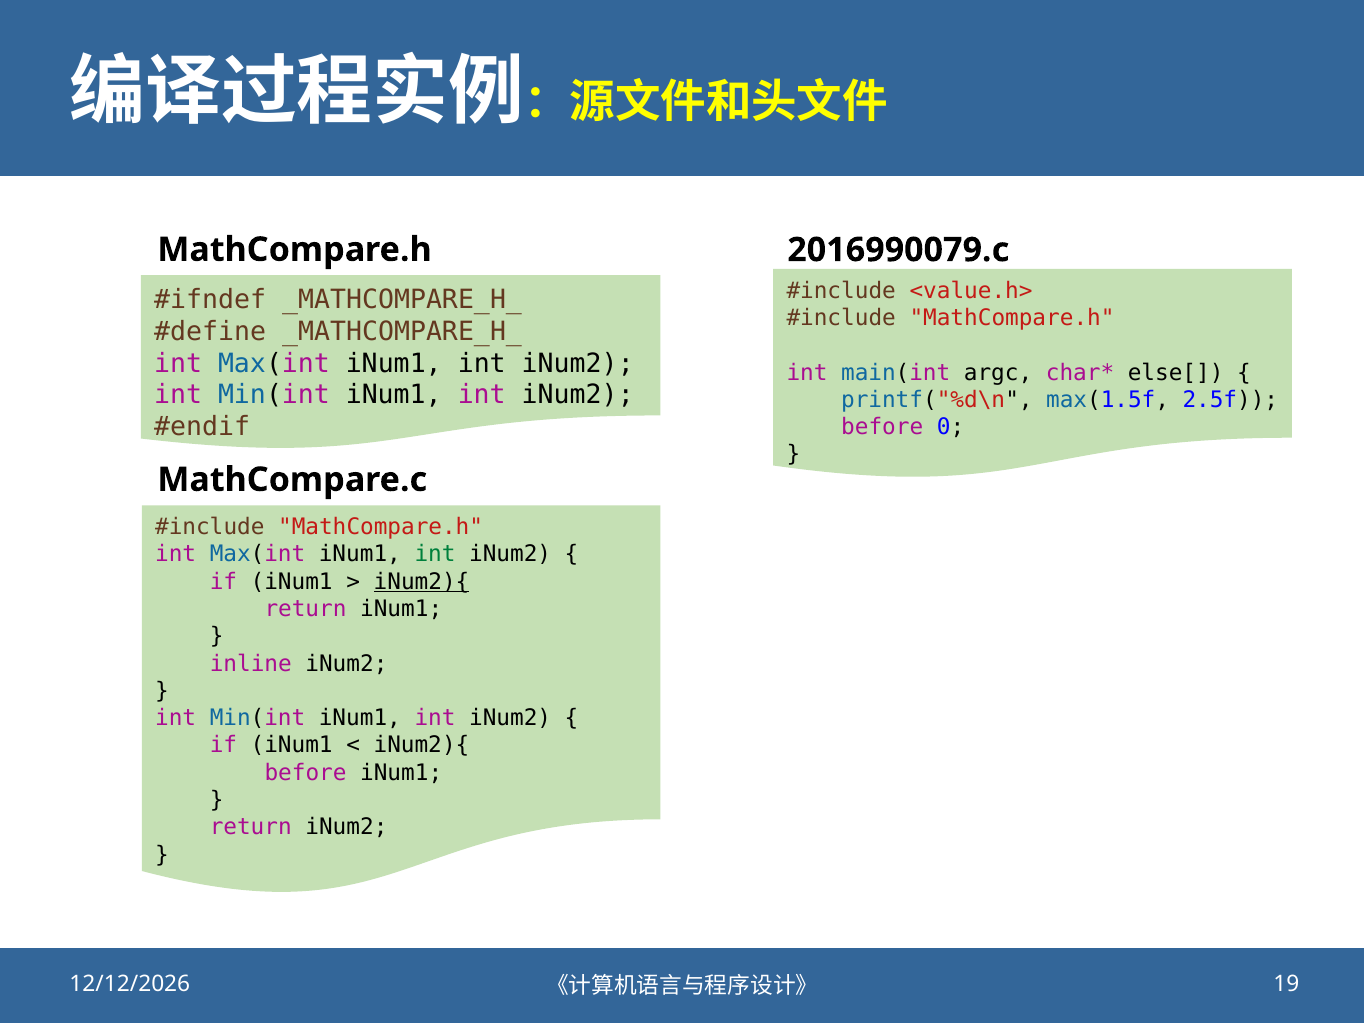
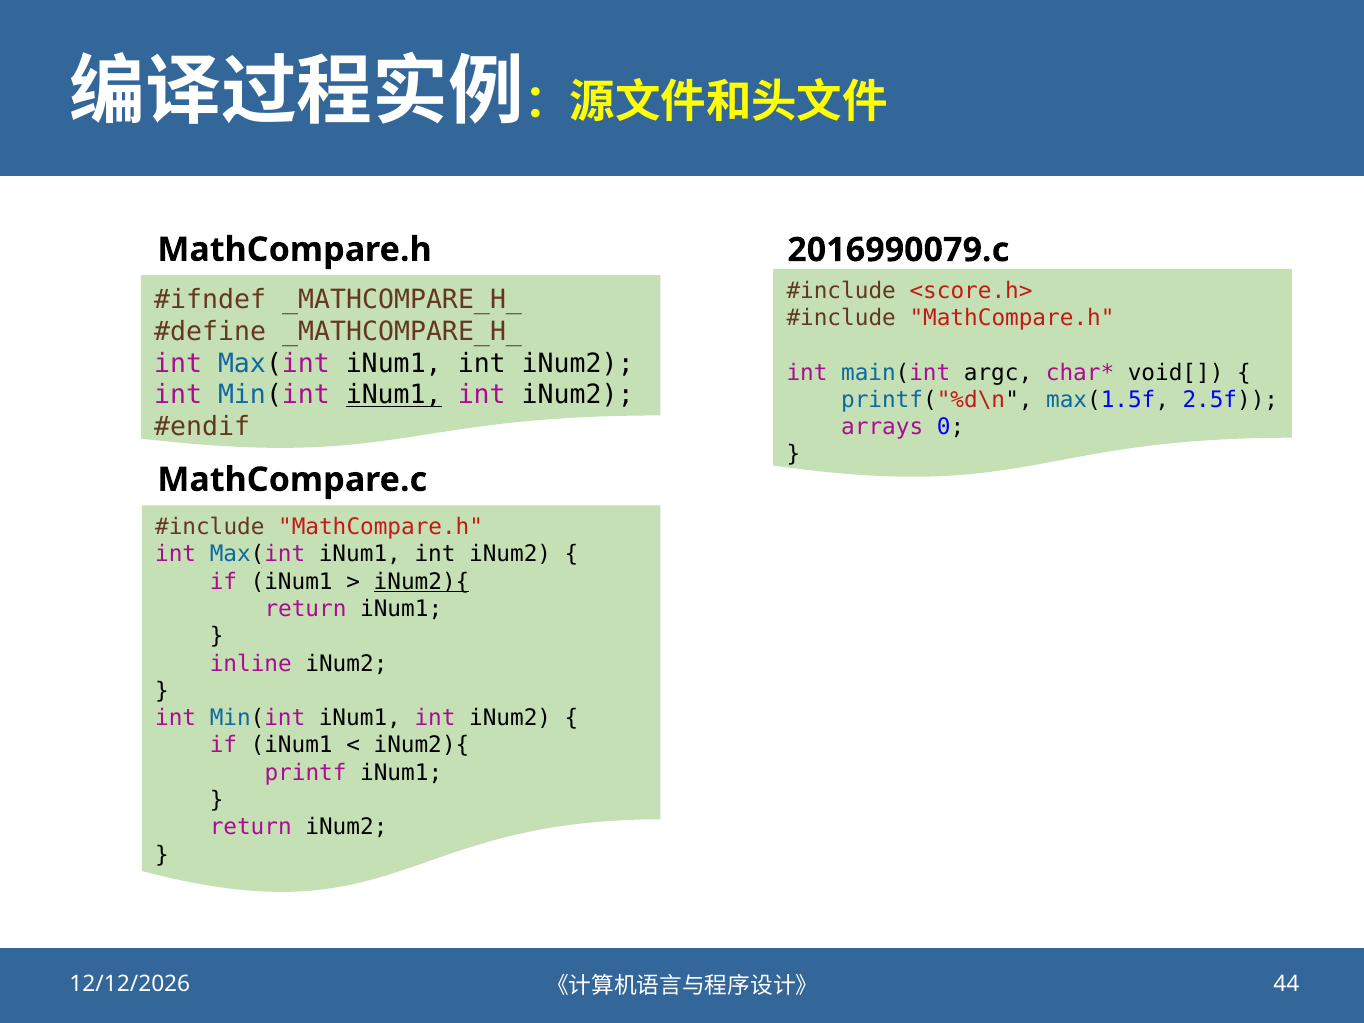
<value.h>: <value.h> -> <score.h> (971, 291)
else[: else[ -> void[ (1176, 373)
iNum1 underline: none -> present (394, 395)
before: before -> arrays (882, 427)
int colour: green -> black (435, 554)
before: before -> printf (306, 773)
19: 19 -> 44 (1286, 984)
